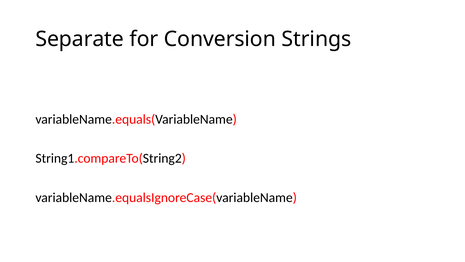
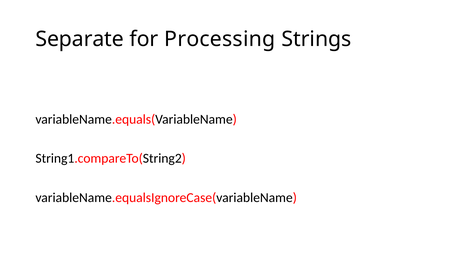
Conversion: Conversion -> Processing (220, 39)
